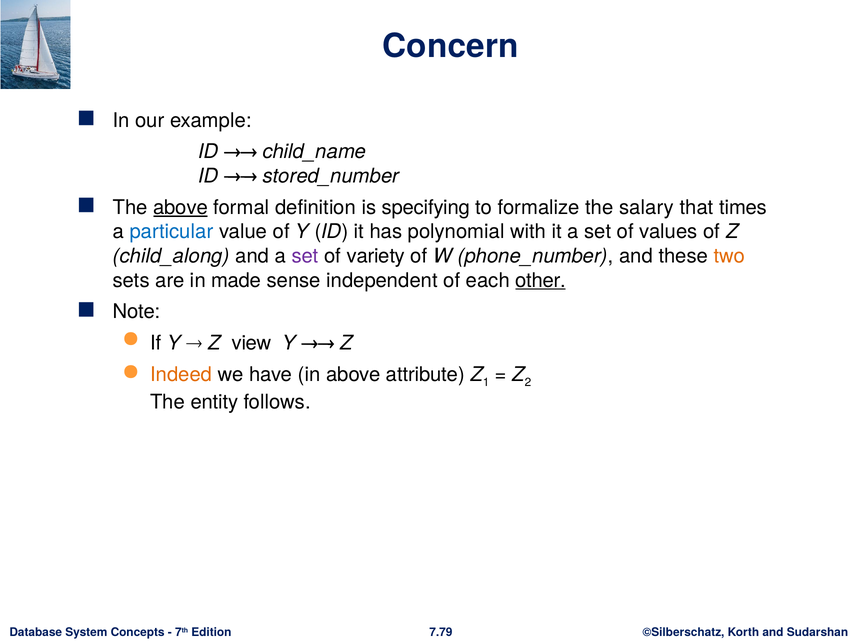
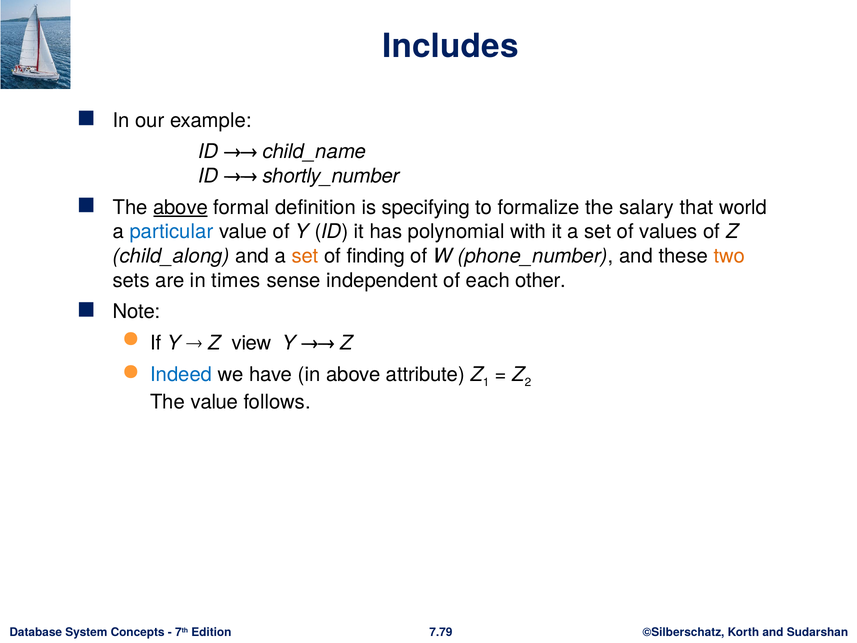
Concern: Concern -> Includes (450, 46)
stored_number: stored_number -> shortly_number (331, 176)
times: times -> world (743, 207)
set colour: purple -> orange (305, 256)
variety: variety -> finding (376, 256)
made: made -> times (236, 280)
other underline: present -> none (541, 280)
Indeed colour: orange -> blue (181, 374)
The entity: entity -> value (214, 402)
